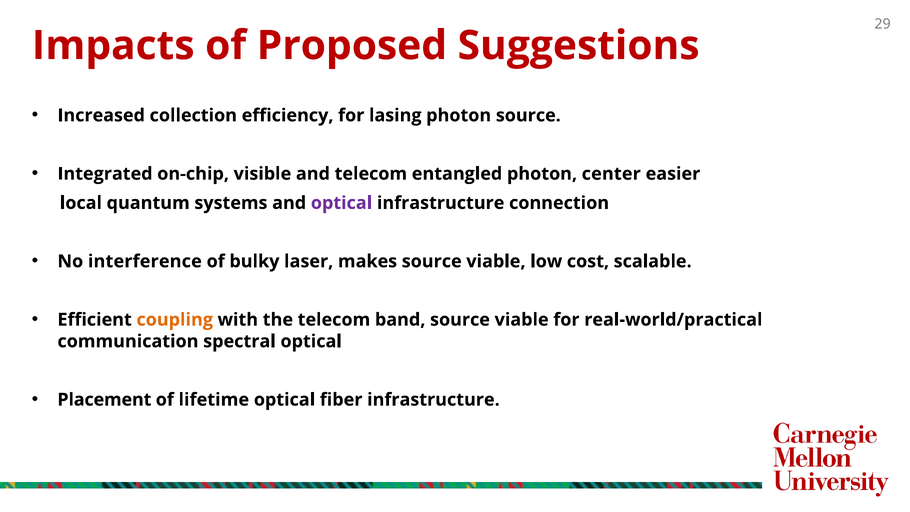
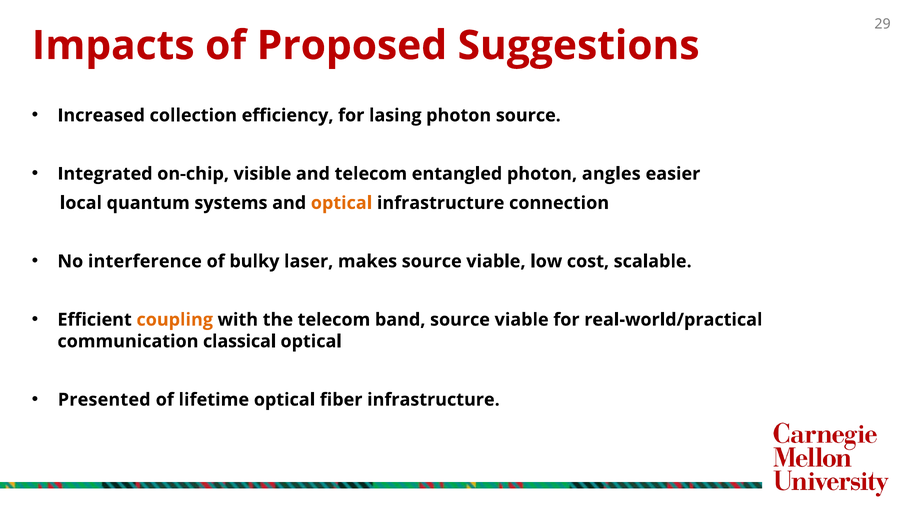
center: center -> angles (611, 174)
optical colour: purple -> orange (341, 203)
spectral: spectral -> classical (240, 341)
Placement: Placement -> Presented (104, 400)
